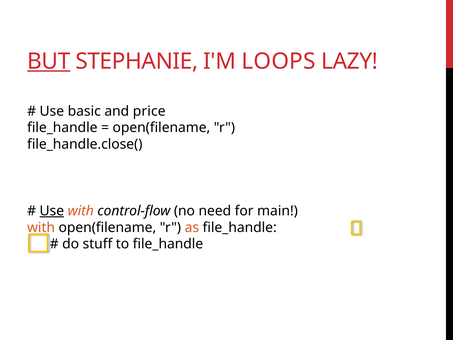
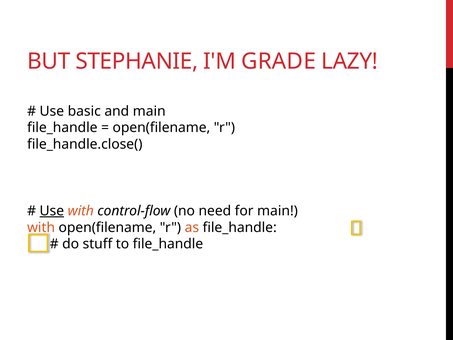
BUT underline: present -> none (49, 61)
LOOPS: LOOPS -> GRADE (279, 61)
and price: price -> main (149, 111)
